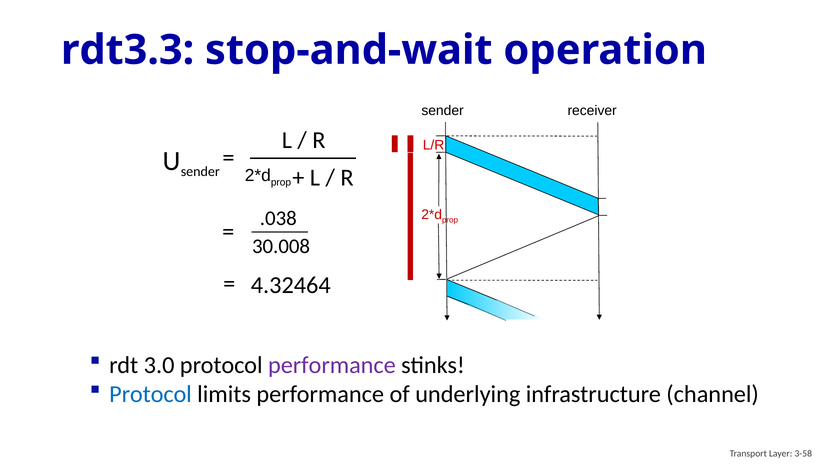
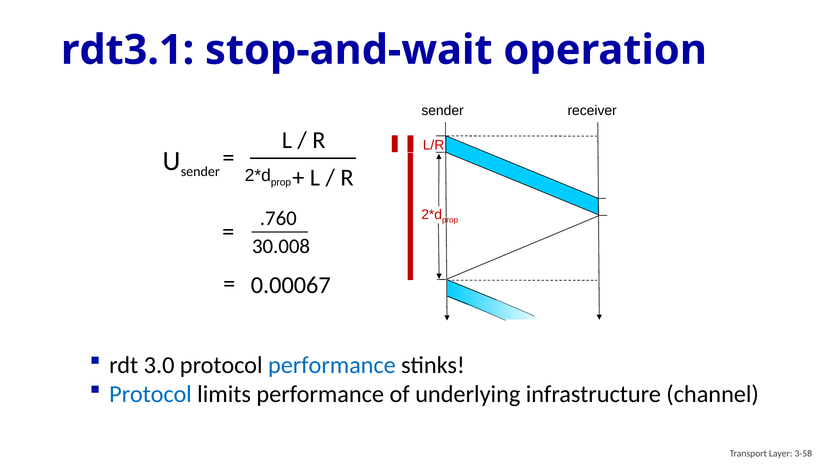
rdt3.3: rdt3.3 -> rdt3.1 (128, 50)
.038: .038 -> .760 (278, 219)
4.32464: 4.32464 -> 0.00067 (291, 285)
performance colour: purple -> blue (332, 365)
